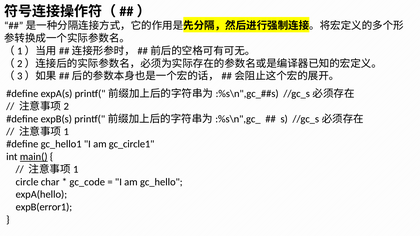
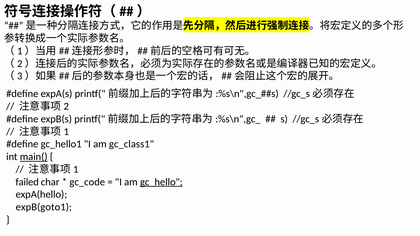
gc_circle1: gc_circle1 -> gc_class1 (131, 144)
circle: circle -> failed (27, 182)
gc_hello underline: none -> present (161, 182)
expB(error1: expB(error1 -> expB(goto1 (44, 207)
